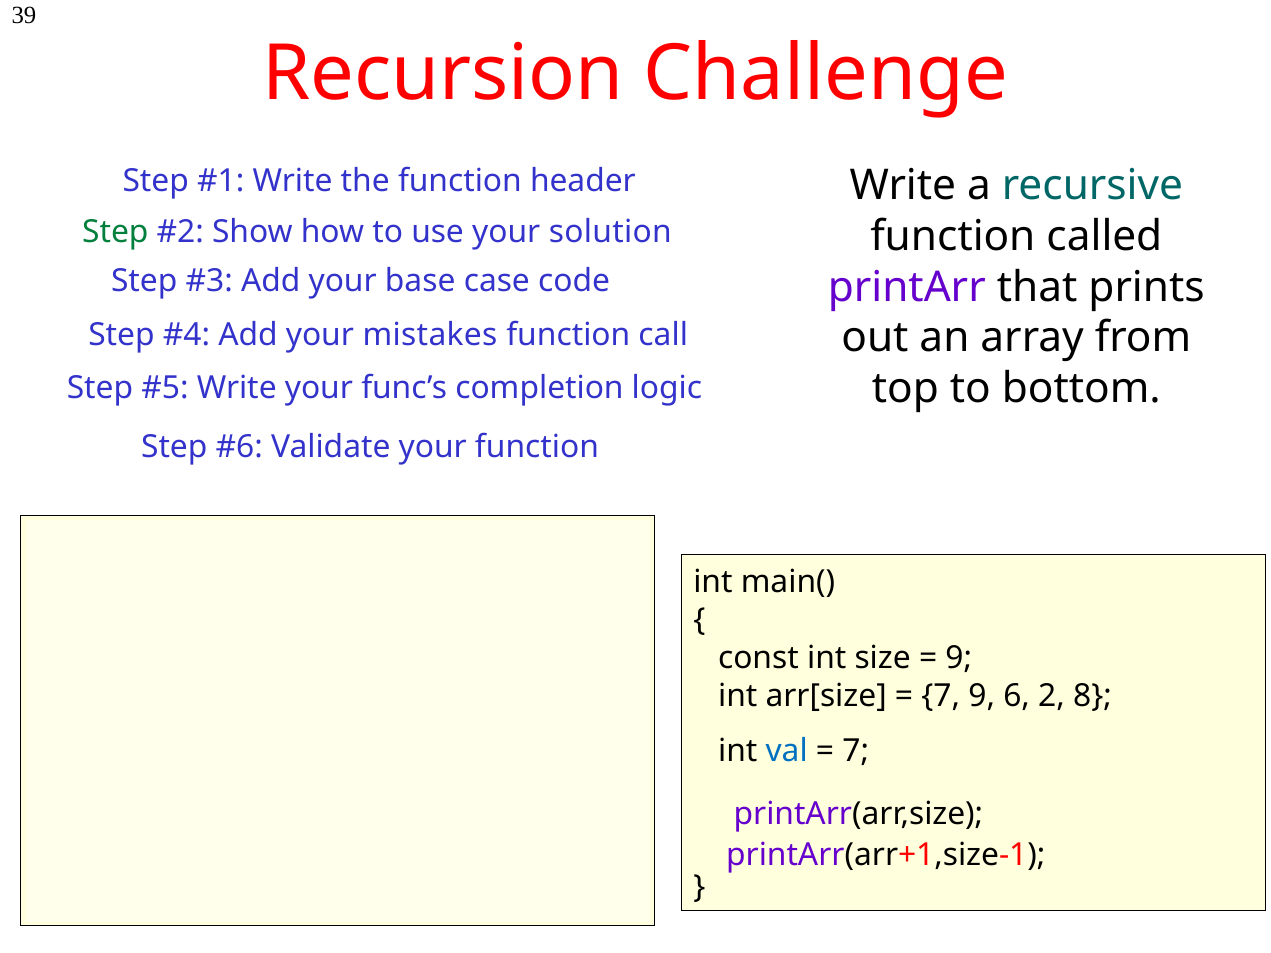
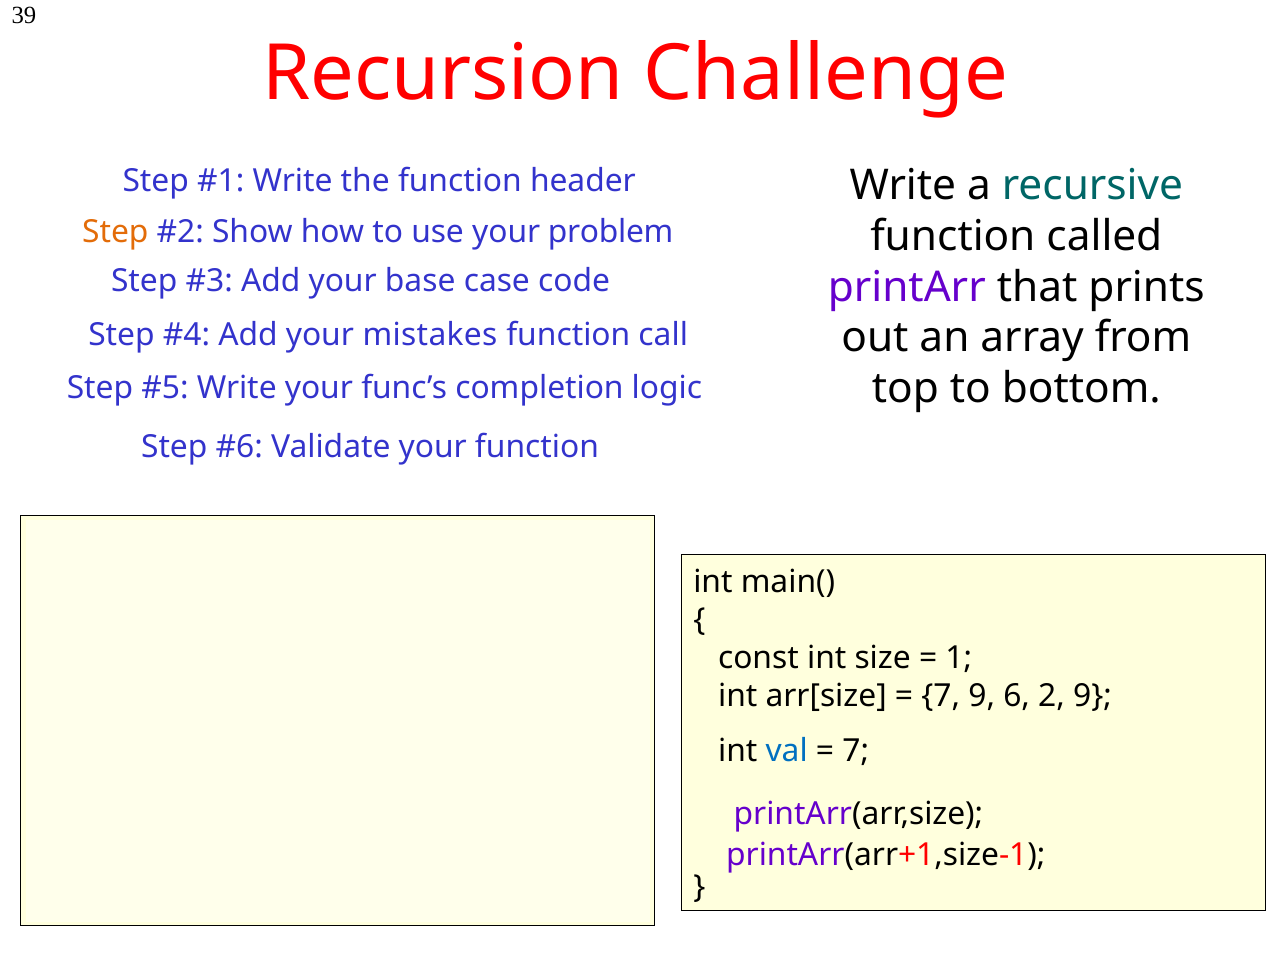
Step colour: green -> orange (115, 232)
solution: solution -> problem (611, 232)
9: 9 -> 1 (959, 658)
2 8: 8 -> 9 (1093, 697)
